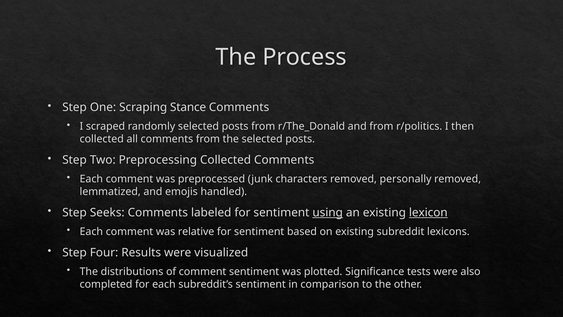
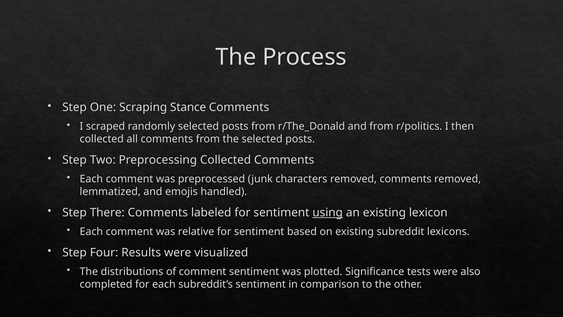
removed personally: personally -> comments (406, 179)
Seeks: Seeks -> There (107, 212)
lexicon underline: present -> none (428, 212)
